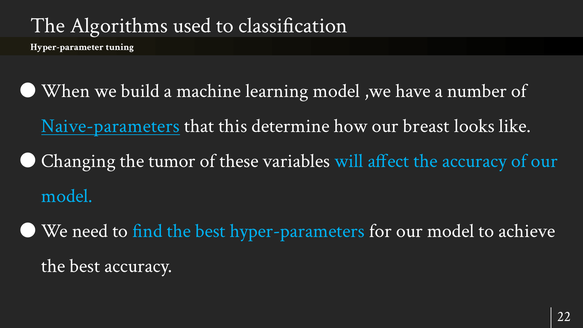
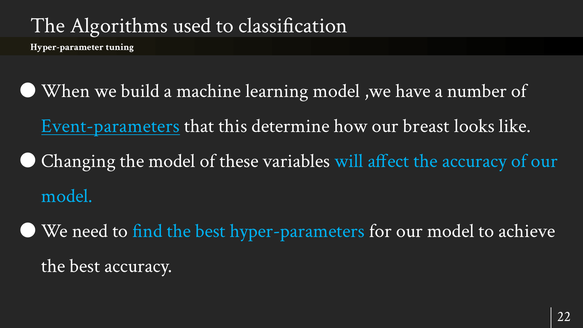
Naive-parameters: Naive-parameters -> Event-parameters (110, 126)
the tumor: tumor -> model (172, 161)
